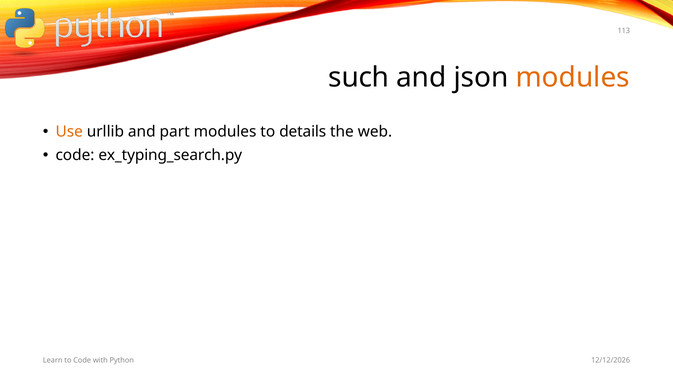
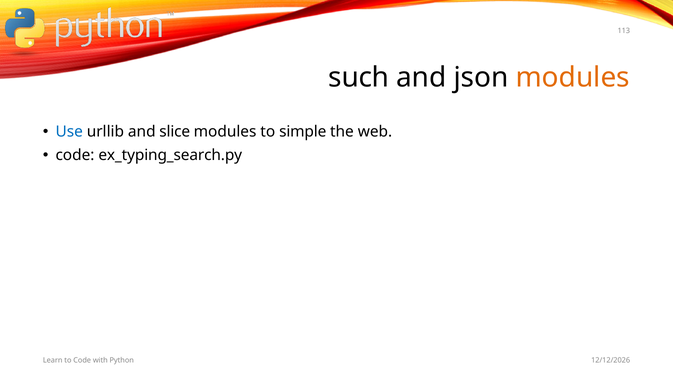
Use colour: orange -> blue (69, 132)
part: part -> slice (175, 132)
details: details -> simple (303, 132)
